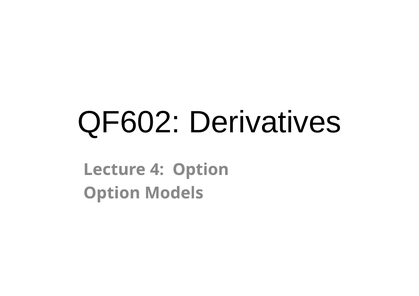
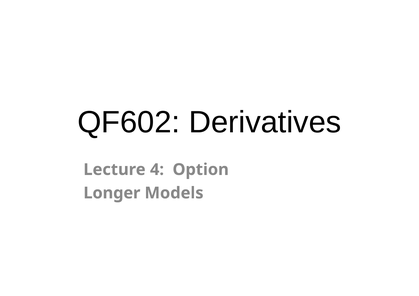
Option: Option -> Longer (112, 193)
